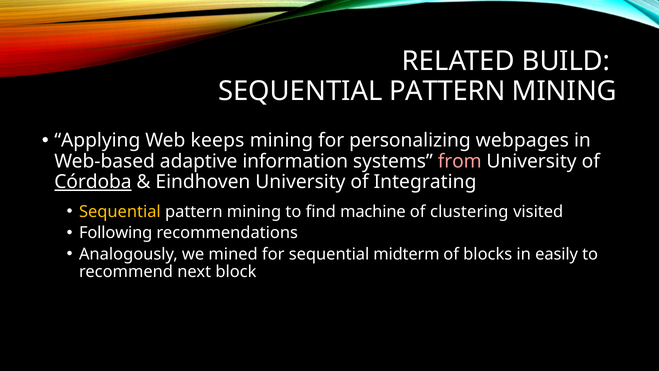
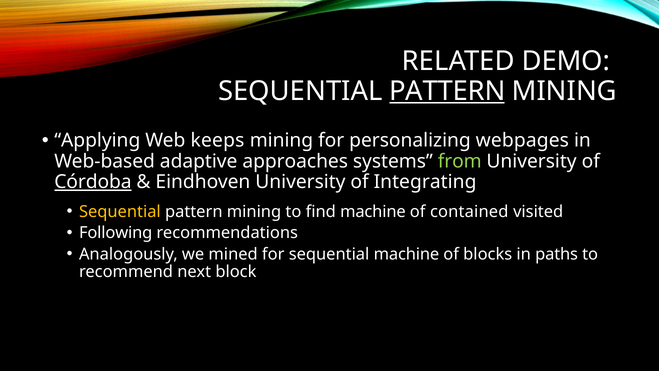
BUILD: BUILD -> DEMO (566, 61)
PATTERN underline: none -> present (447, 91)
information: information -> approaches (295, 161)
from colour: pink -> light green (460, 161)
clustering: clustering -> contained (469, 211)
sequential midterm: midterm -> machine (406, 254)
easily: easily -> paths (557, 254)
